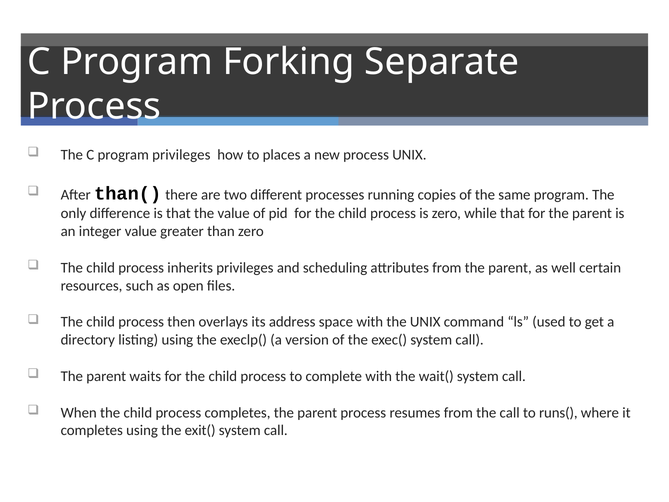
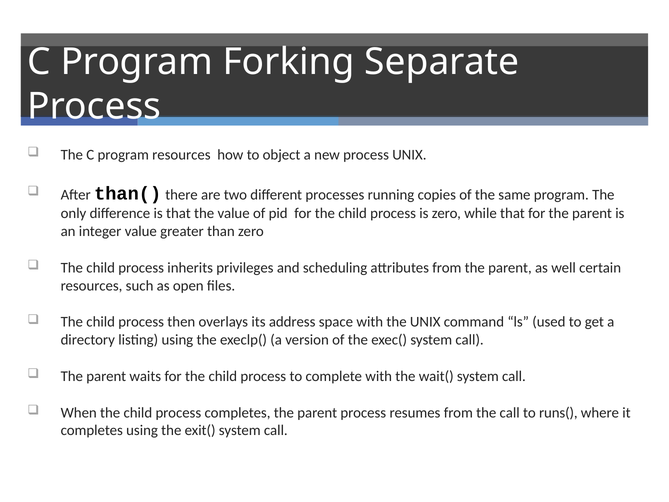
program privileges: privileges -> resources (181, 155)
places: places -> object (282, 155)
